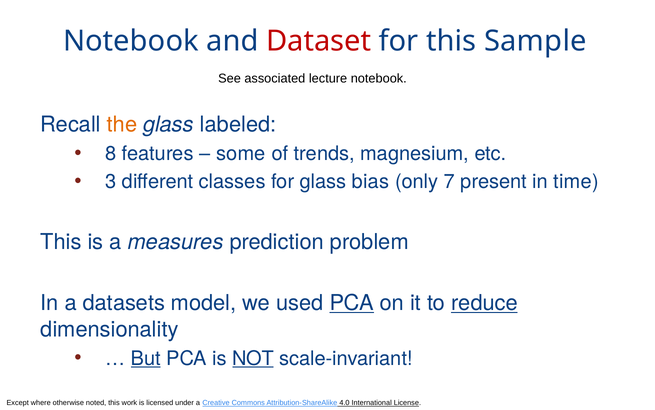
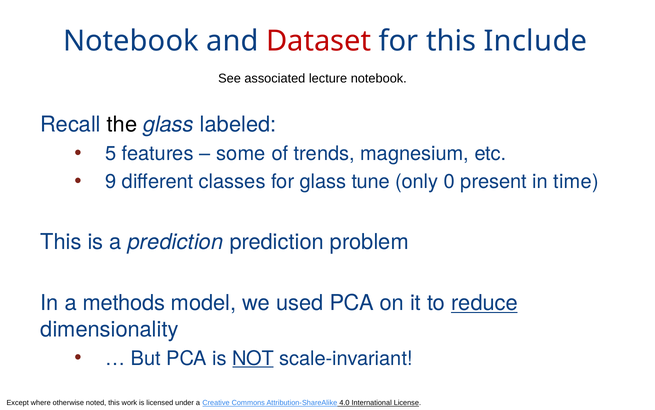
Sample: Sample -> Include (535, 41)
the colour: orange -> black (122, 125)
8: 8 -> 5 (111, 153)
3: 3 -> 9 (111, 181)
bias: bias -> tune (371, 181)
7: 7 -> 0 (449, 181)
a measures: measures -> prediction (176, 242)
datasets: datasets -> methods (124, 303)
PCA underline: present -> none (352, 303)
But underline: present -> none (146, 358)
